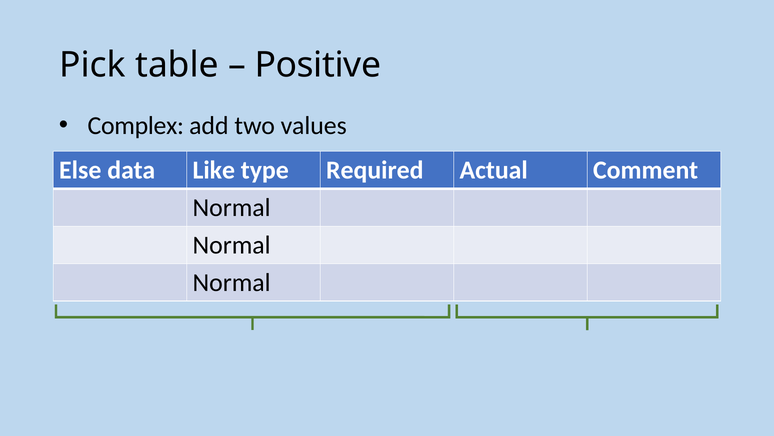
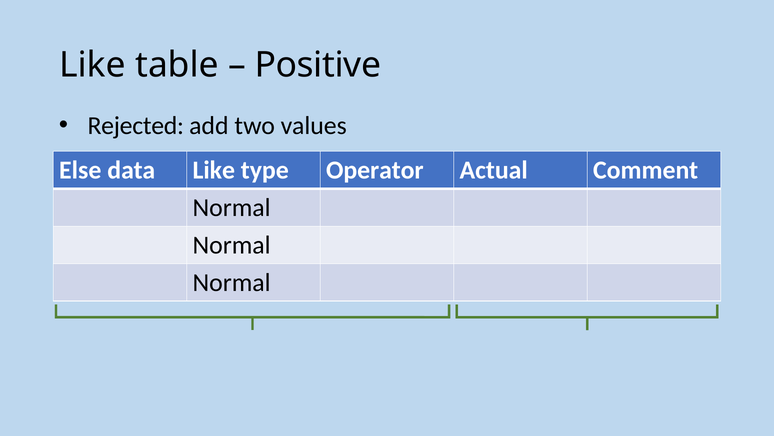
Pick: Pick -> Like (92, 65)
Complex: Complex -> Rejected (136, 125)
Required: Required -> Operator (375, 170)
